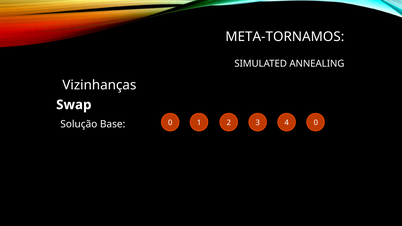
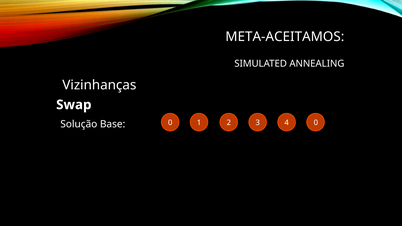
META-TORNAMOS: META-TORNAMOS -> META-ACEITAMOS (285, 37)
